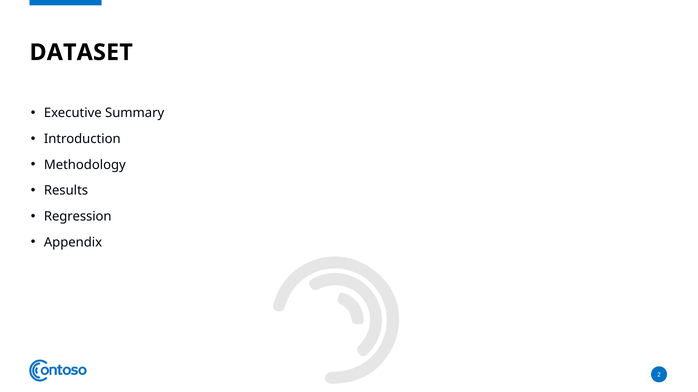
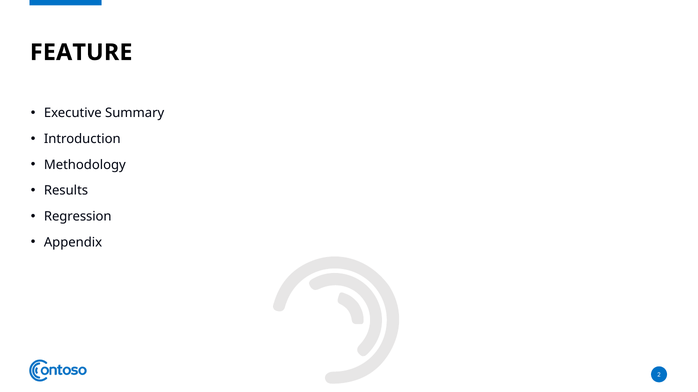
DATASET: DATASET -> FEATURE (81, 52)
